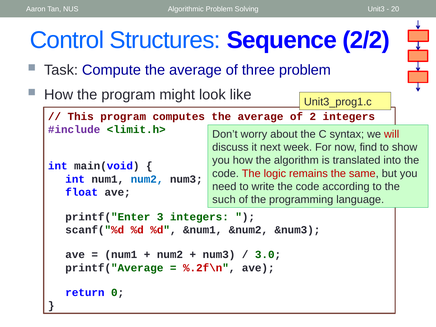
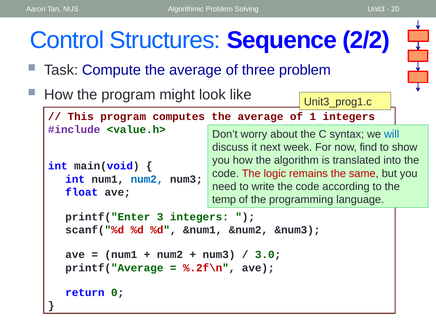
2: 2 -> 1 (313, 117)
<limit.h>: <limit.h> -> <value.h> (136, 130)
will colour: red -> blue (392, 134)
such: such -> temp (224, 200)
